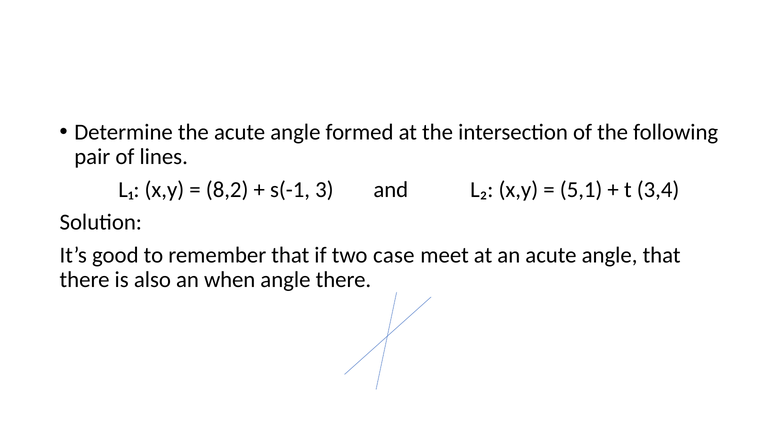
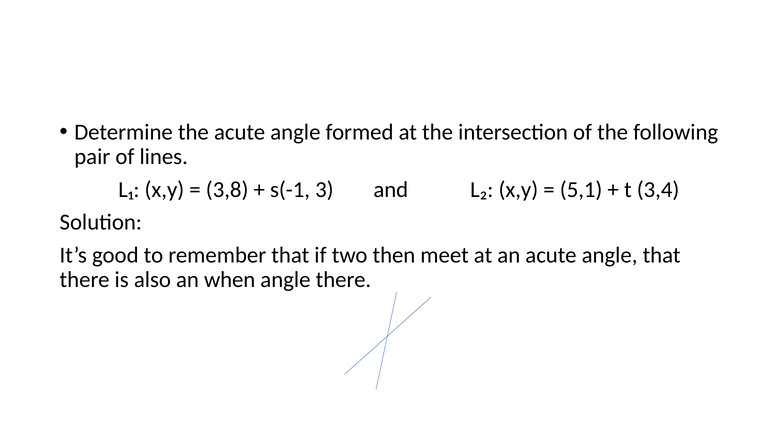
8,2: 8,2 -> 3,8 (227, 190)
case: case -> then (394, 255)
